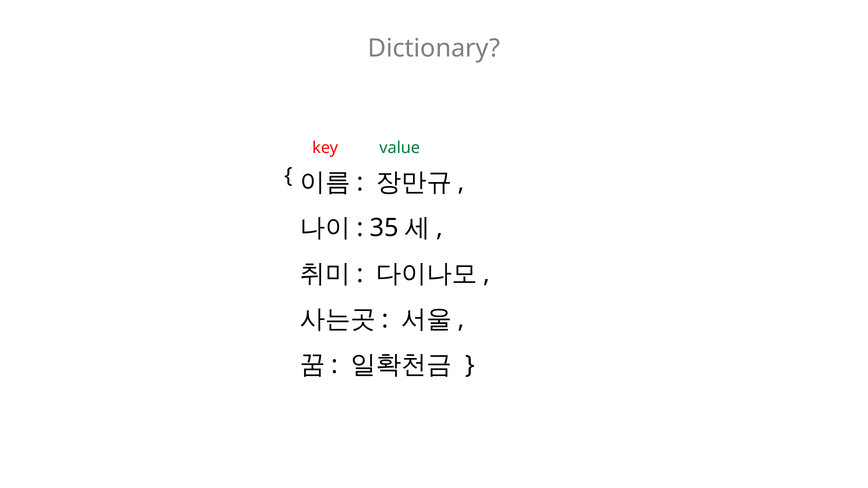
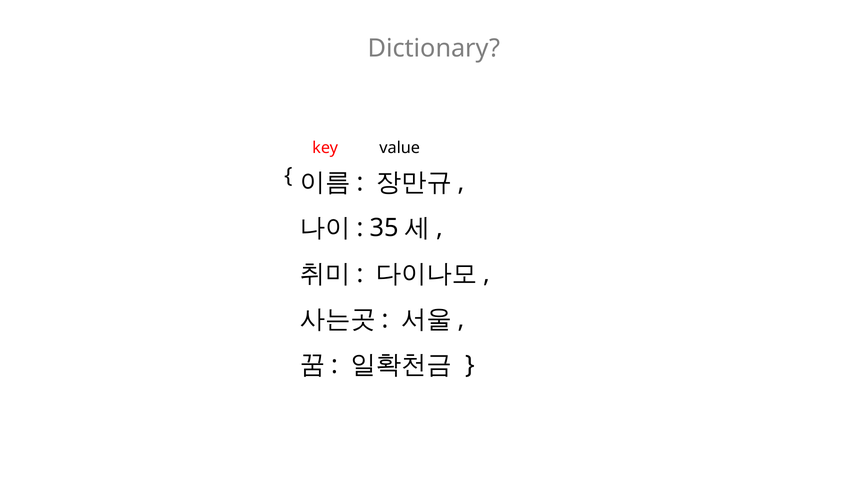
value colour: green -> black (400, 148)
